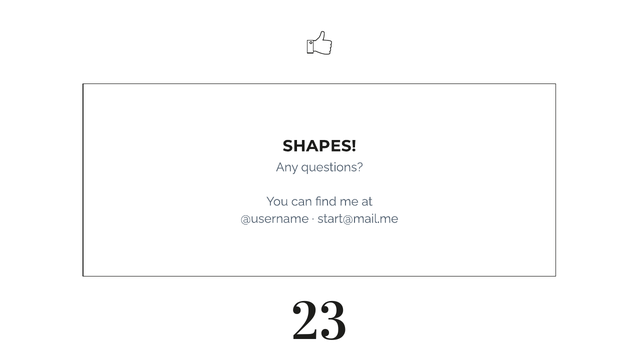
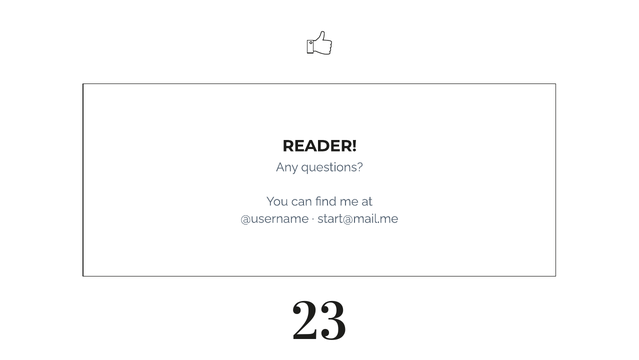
SHAPES: SHAPES -> READER (320, 146)
